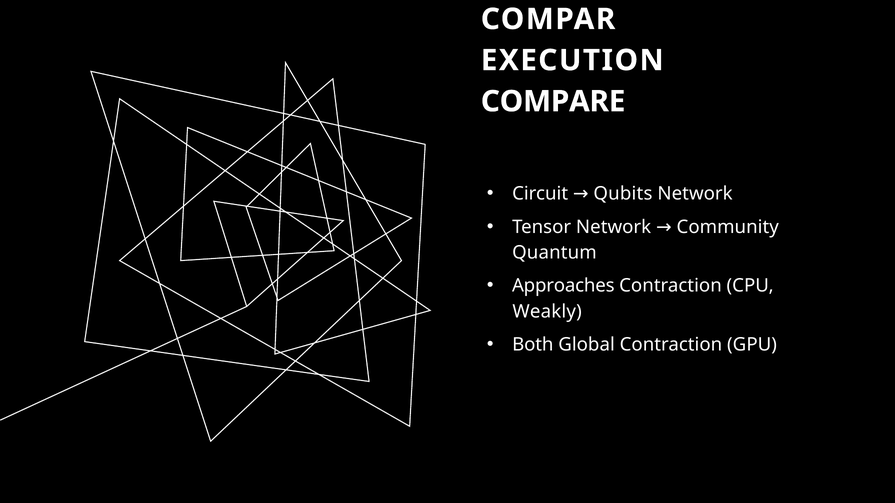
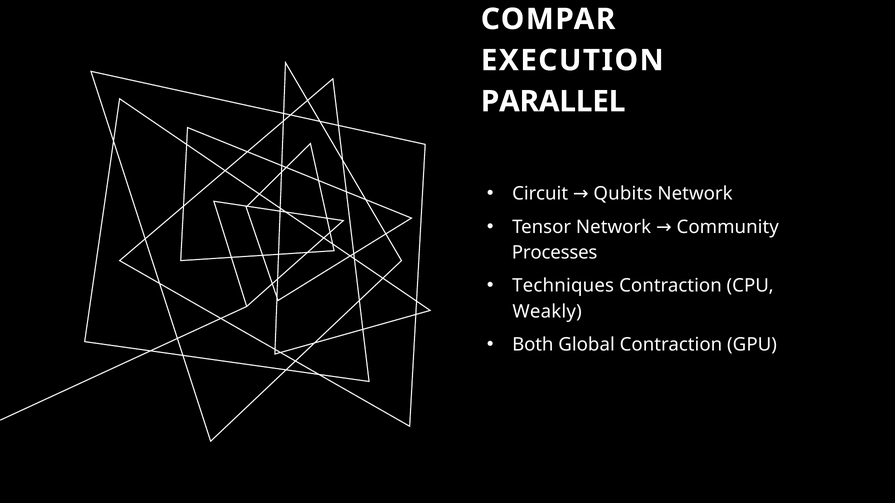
COMPARE: COMPARE -> PARALLEL (553, 102)
Quantum: Quantum -> Processes (555, 253)
Approaches: Approaches -> Techniques (563, 286)
